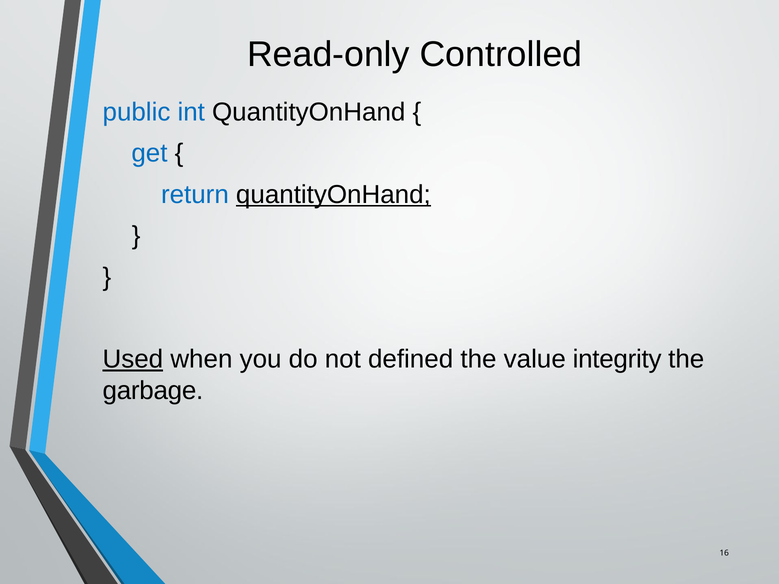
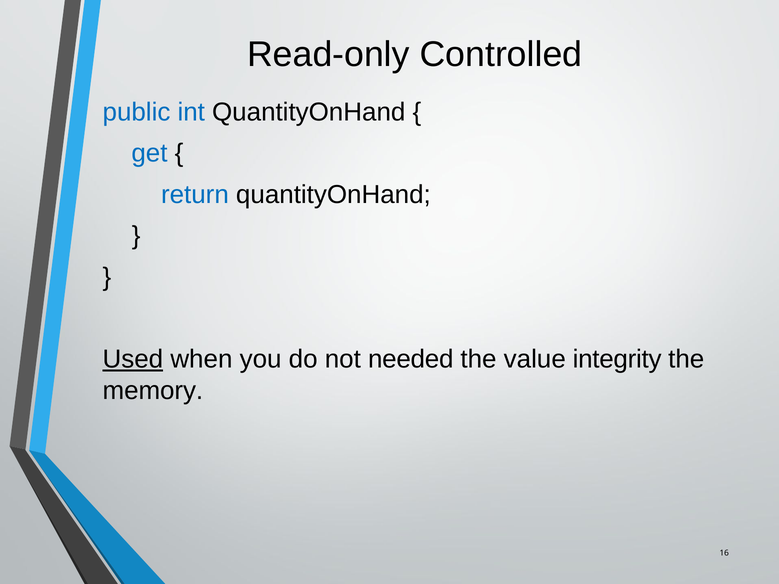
quantityOnHand underline: present -> none (333, 195)
defined: defined -> needed (411, 359)
garbage: garbage -> memory (153, 391)
